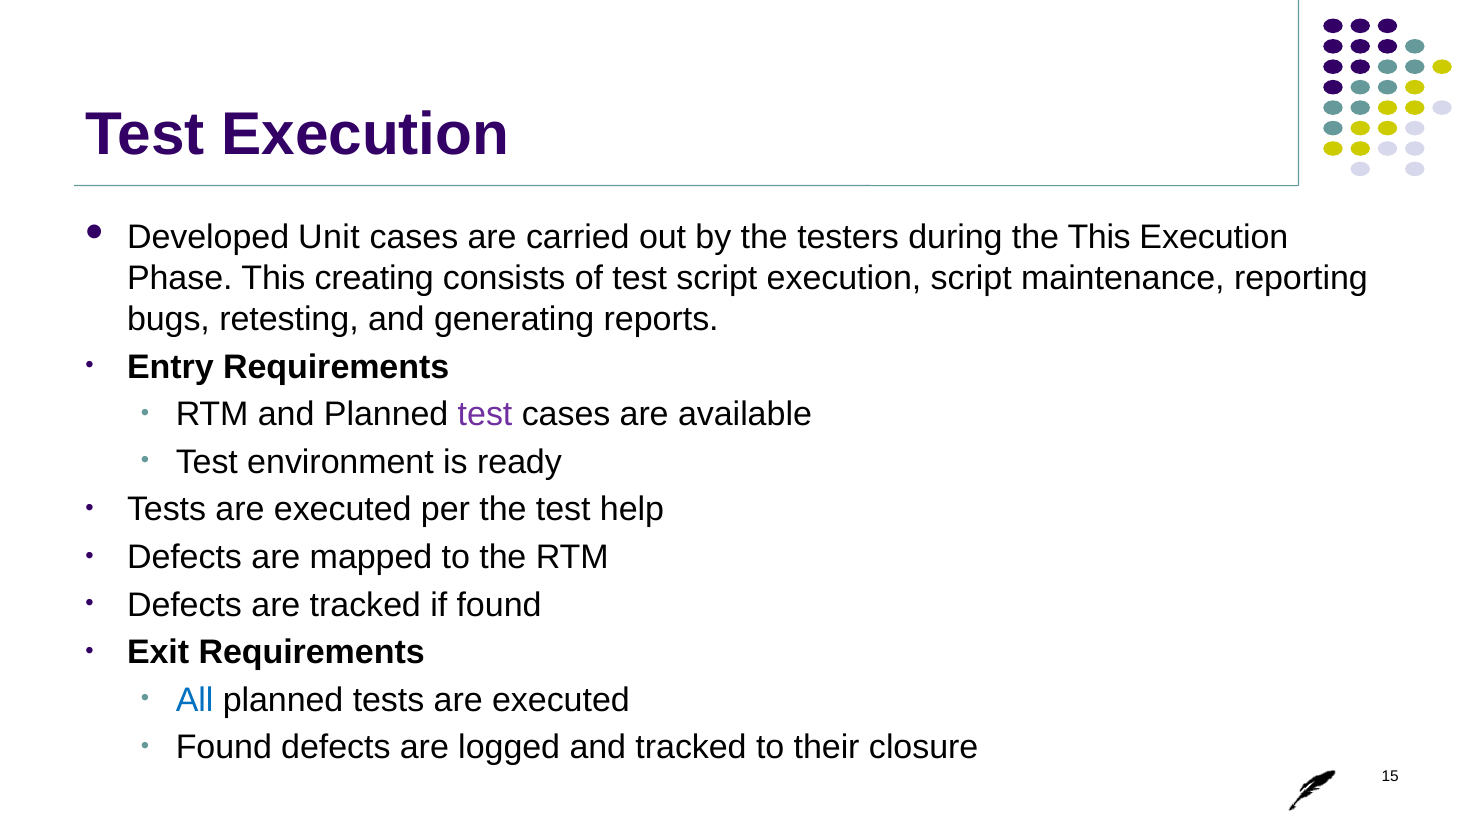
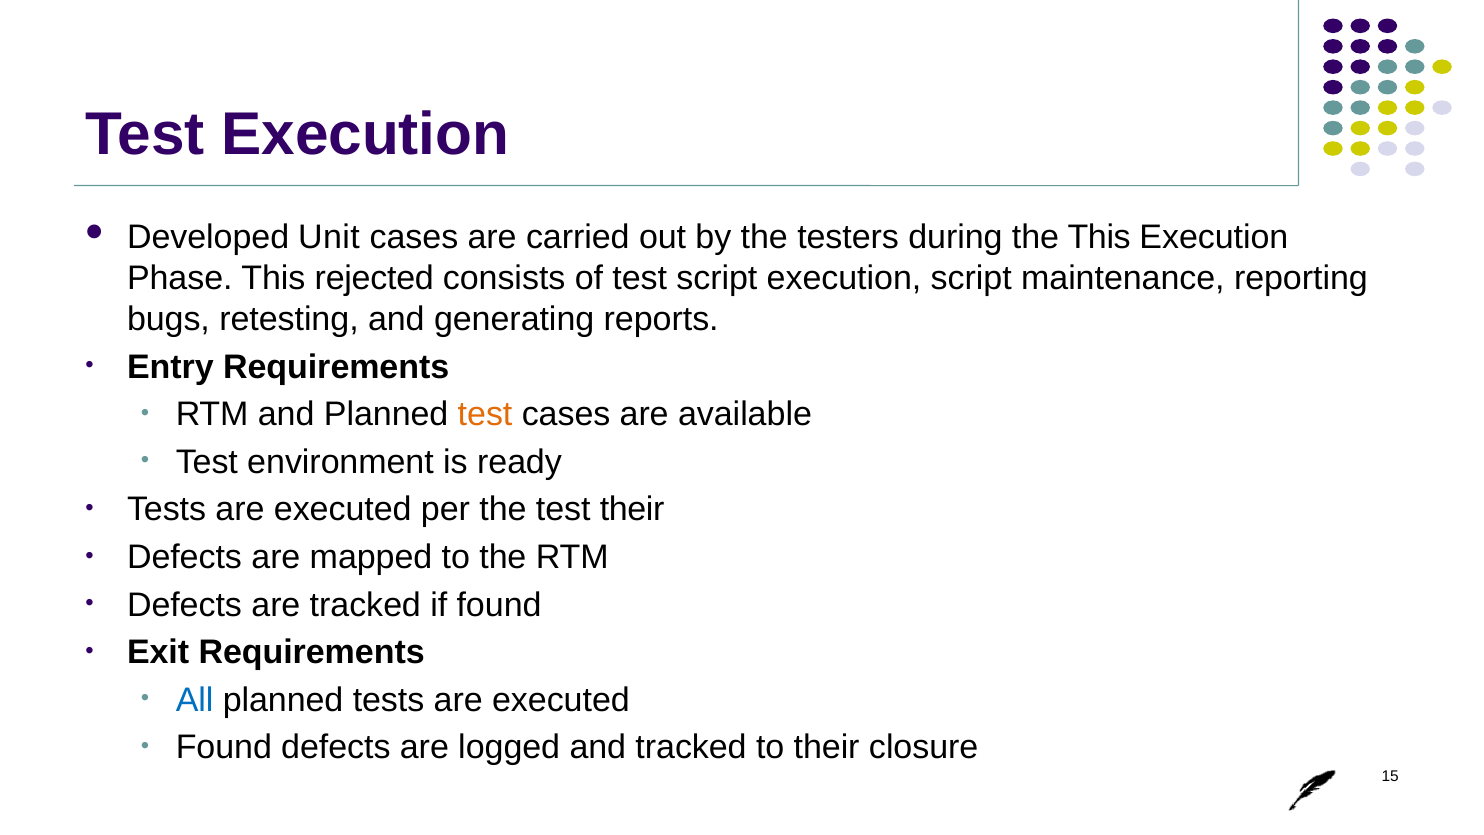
creating: creating -> rejected (374, 278)
test colour: purple -> orange (485, 414)
test help: help -> their (632, 510)
